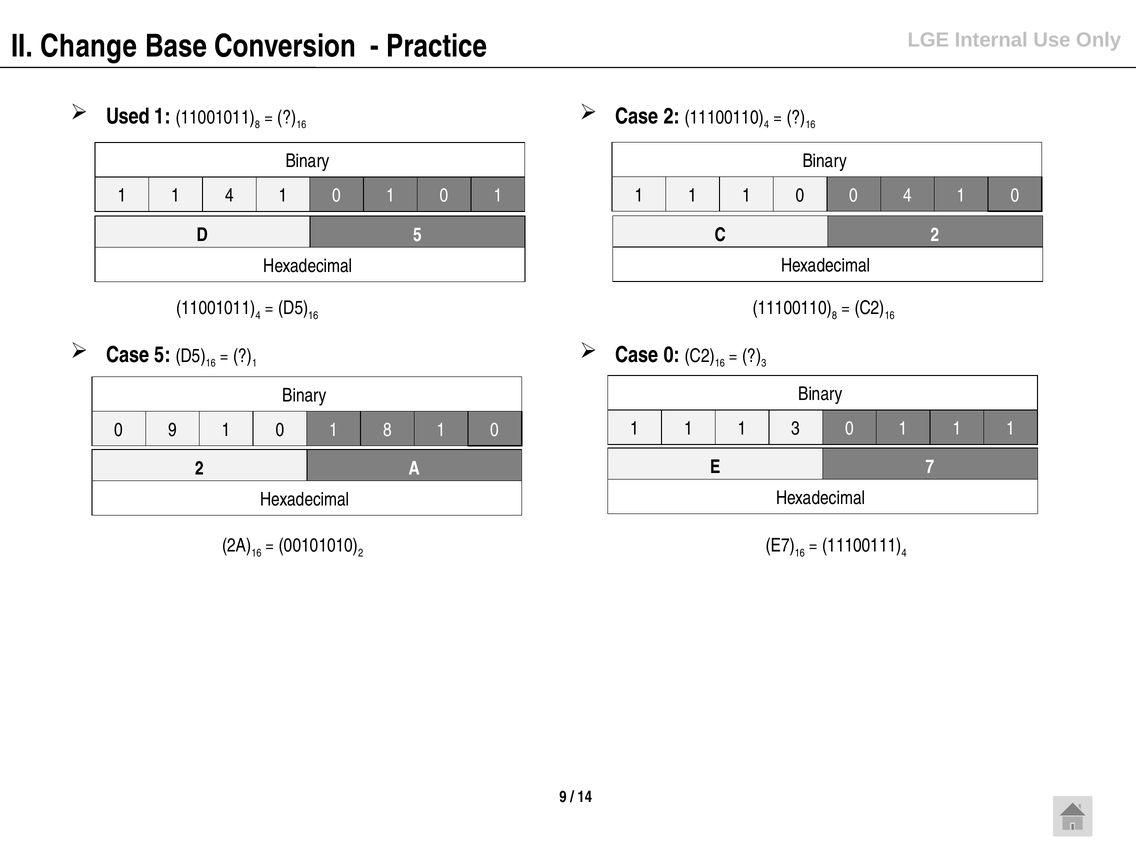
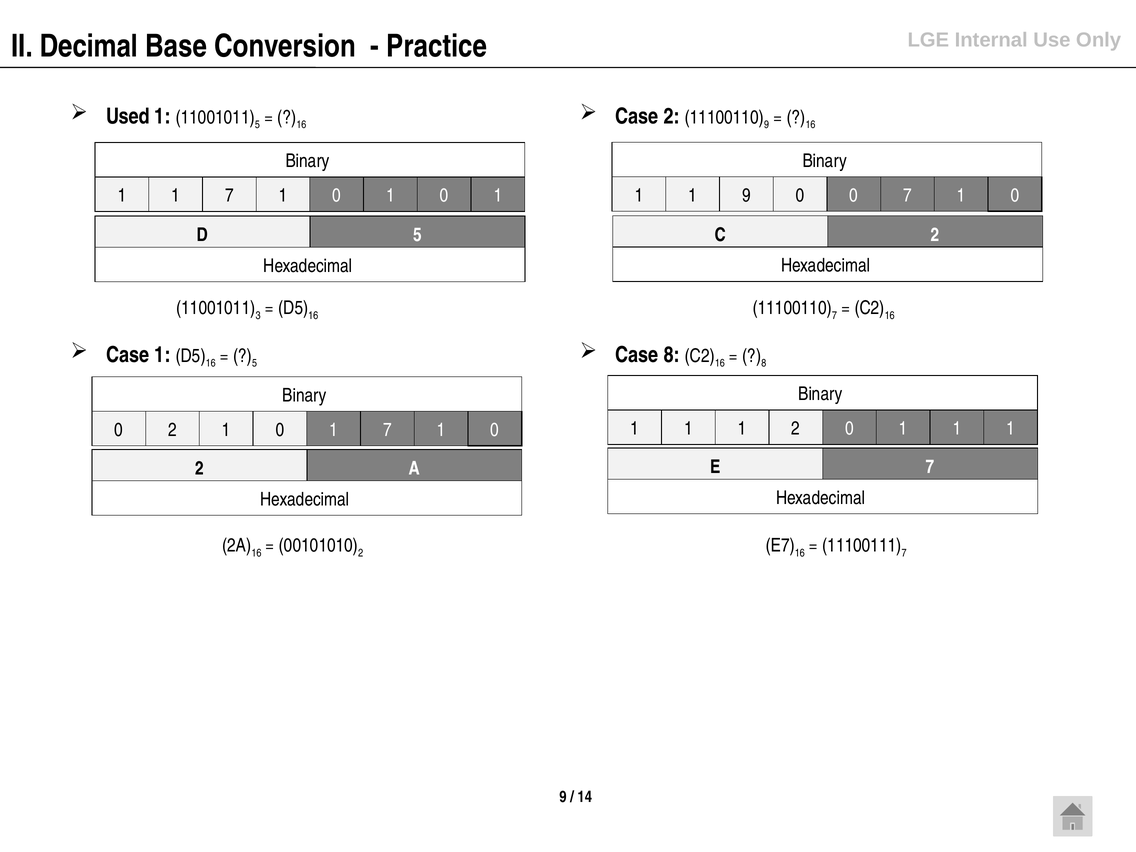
Change: Change -> Decimal (89, 46)
8: 8 -> 5 (257, 125)
4: 4 -> 9 (767, 125)
1: 1 -> 9 (746, 195)
0 4: 4 -> 7 (908, 195)
1 1 4: 4 -> 7 (229, 196)
4: 4 -> 3 (258, 315)
8: 8 -> 7 (835, 315)
Case 5: 5 -> 1 (163, 355)
1: 1 -> 5 (255, 363)
Case 0: 0 -> 8 (672, 355)
3: 3 -> 8 (764, 363)
1 3: 3 -> 2 (796, 429)
9: 9 -> 2 (173, 430)
0 1 8: 8 -> 7 (387, 430)
4: 4 -> 7 (904, 553)
